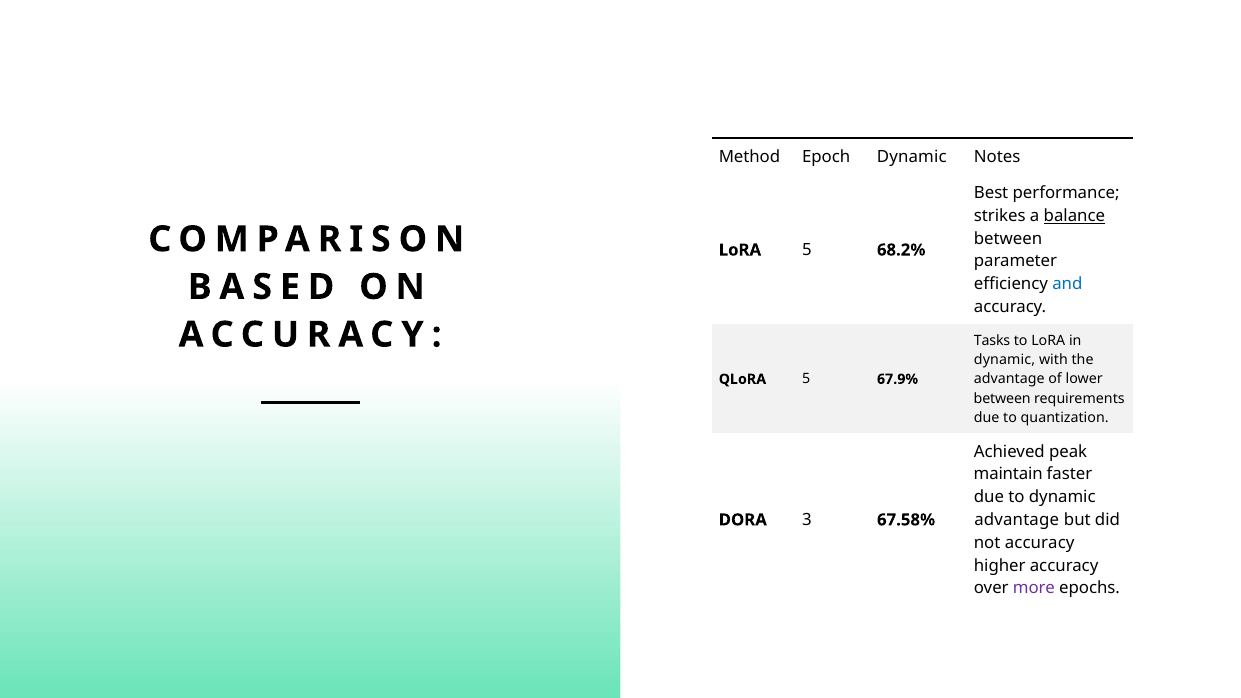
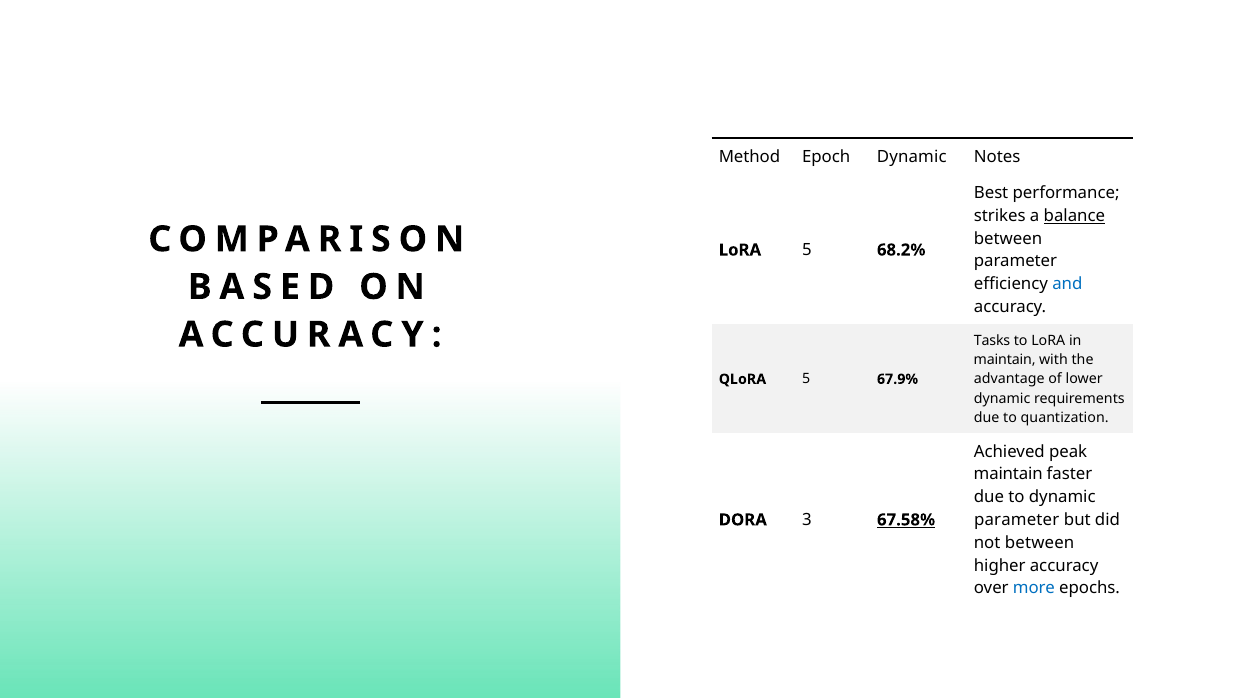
dynamic: dynamic -> maintain (1005, 360)
between: between -> dynamic (1002, 399)
advantage: advantage -> parameter (1017, 520)
67.58% underline: none -> present (906, 520)
not accuracy: accuracy -> between (1040, 543)
more colour: purple -> blue (1034, 588)
